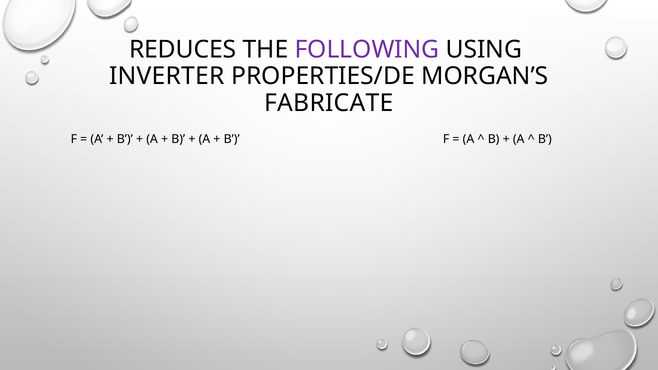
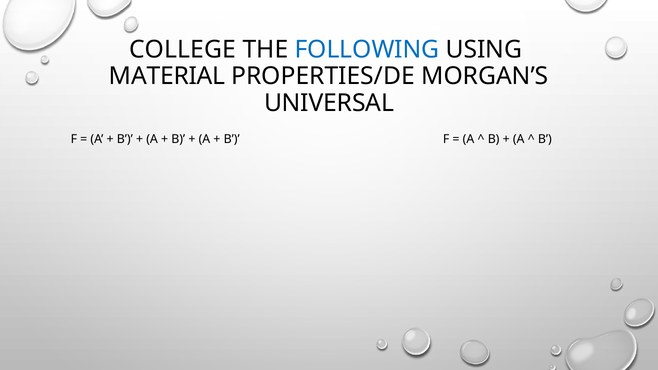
REDUCES: REDUCES -> COLLEGE (183, 50)
FOLLOWING colour: purple -> blue (367, 50)
INVERTER: INVERTER -> MATERIAL (167, 76)
FABRICATE: FABRICATE -> UNIVERSAL (329, 103)
